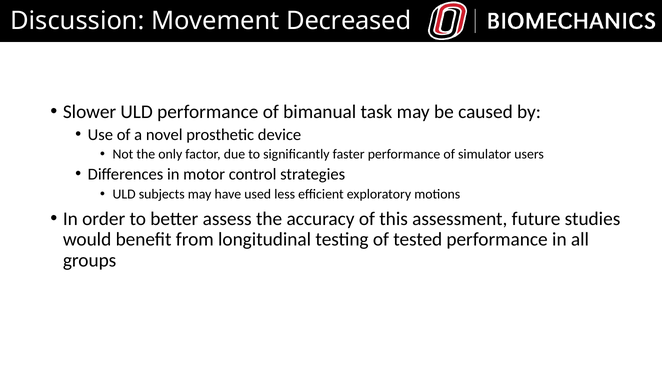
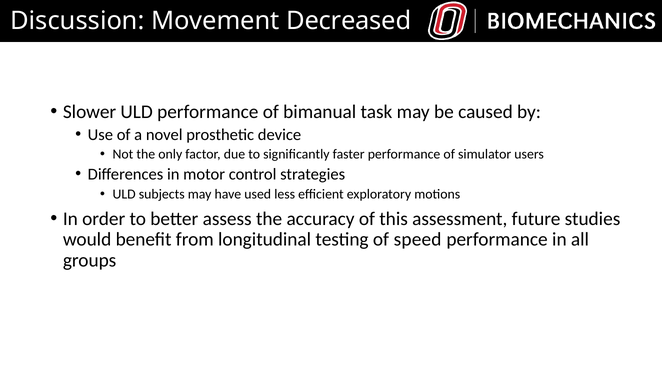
tested: tested -> speed (418, 240)
